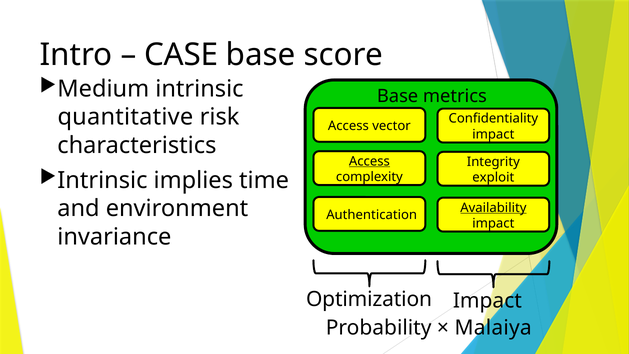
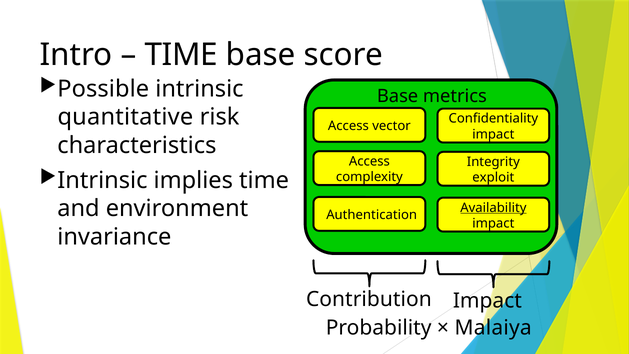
CASE: CASE -> TIME (181, 55)
Medium: Medium -> Possible (103, 89)
Access underline: present -> none (369, 161)
Optimization: Optimization -> Contribution (369, 299)
